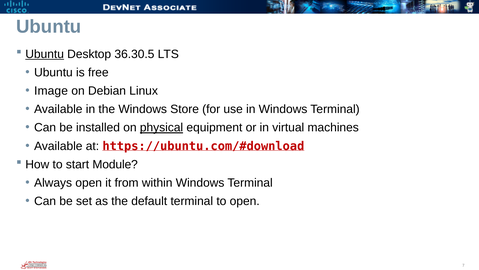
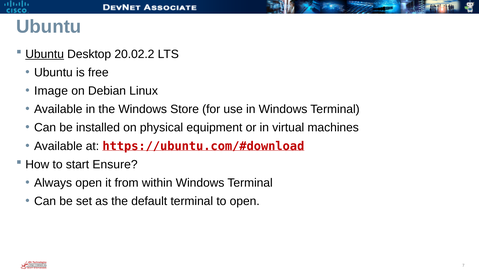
36.30.5: 36.30.5 -> 20.02.2 (134, 54)
physical underline: present -> none (162, 127)
Module: Module -> Ensure (115, 164)
